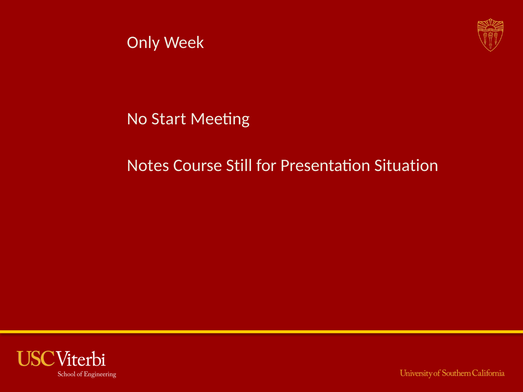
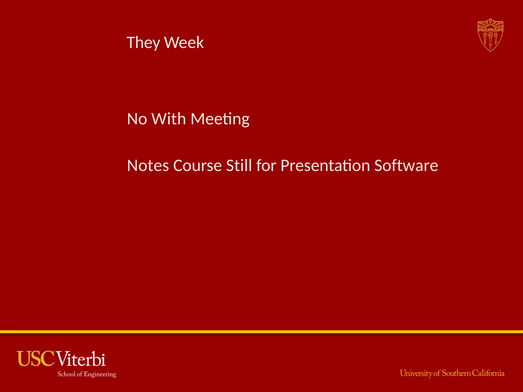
Only: Only -> They (144, 42)
Start: Start -> With (169, 119)
Situation: Situation -> Software (406, 166)
